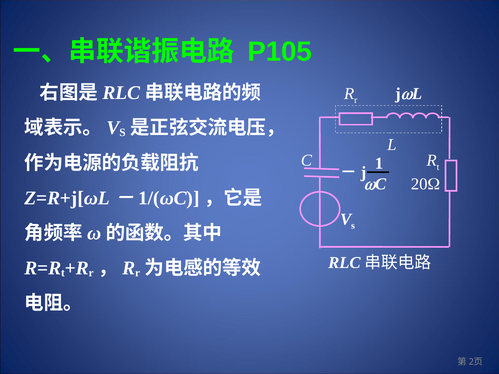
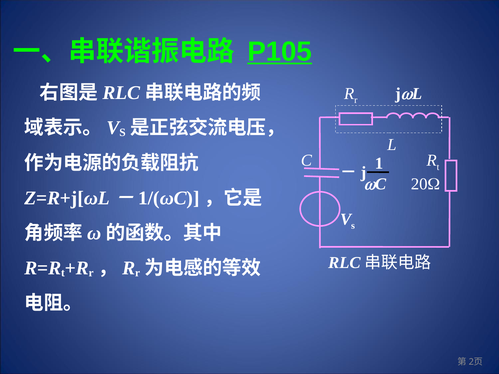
P105 underline: none -> present (280, 52)
